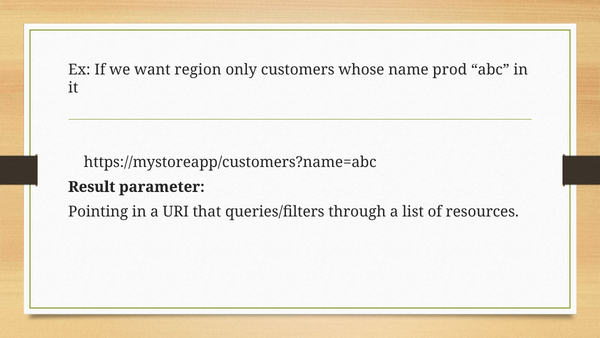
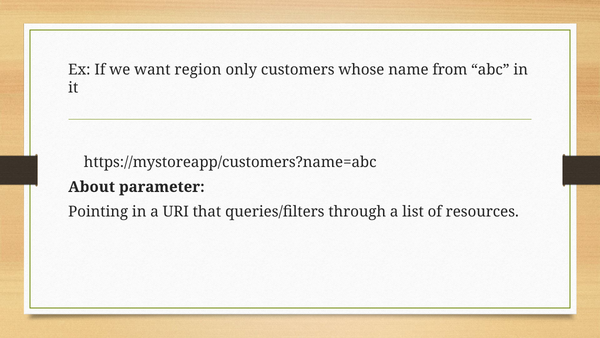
prod: prod -> from (450, 70)
Result: Result -> About (92, 187)
